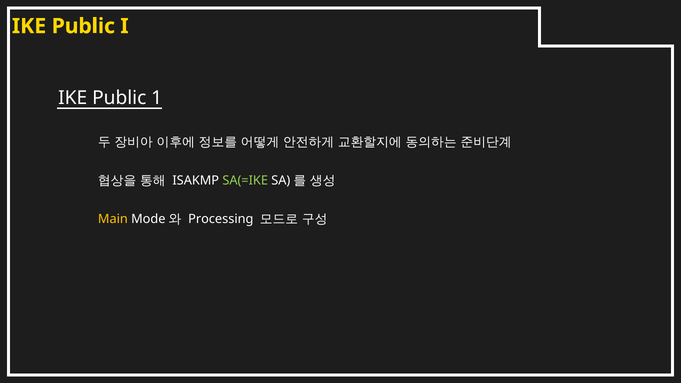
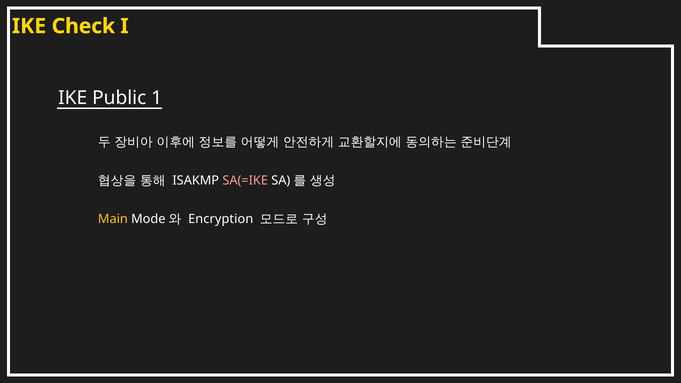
Public: Public -> Check (83, 26)
SA(=IKE colour: light green -> pink (245, 181)
Processing: Processing -> Encryption (221, 219)
